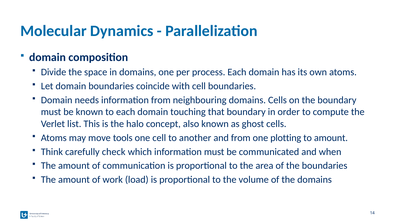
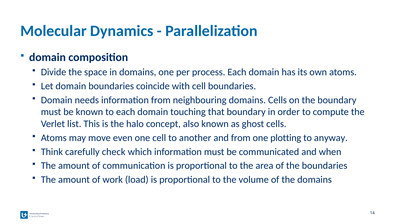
tools: tools -> even (123, 138)
to amount: amount -> anyway (331, 138)
